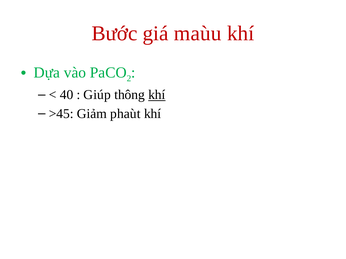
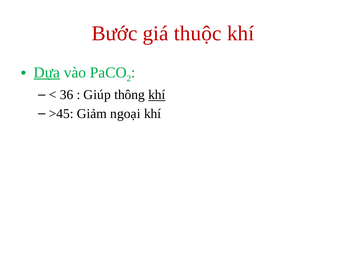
maùu: maùu -> thuộc (198, 33)
Dựa underline: none -> present (47, 73)
40: 40 -> 36 (67, 95)
phaùt: phaùt -> ngoại (125, 114)
